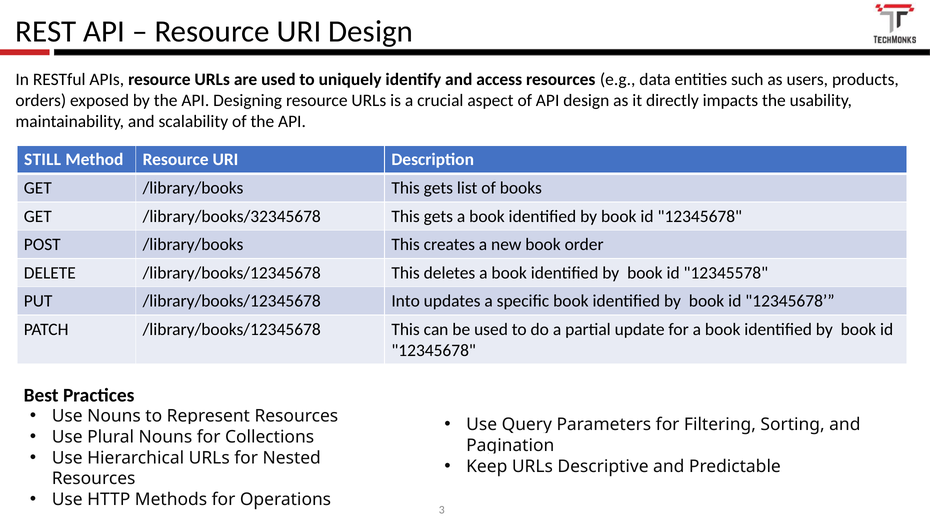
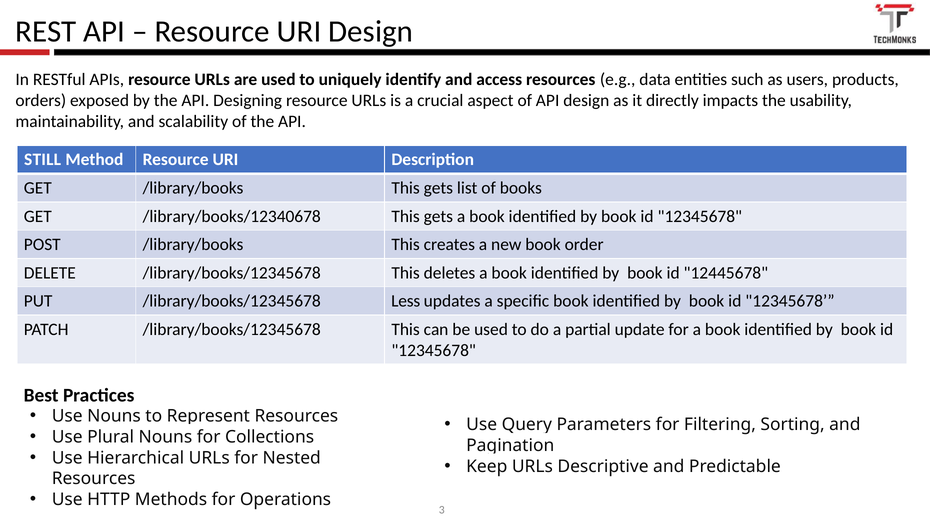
/library/books/32345678: /library/books/32345678 -> /library/books/12340678 (232, 216)
12345578: 12345578 -> 12445678 (726, 273)
Into: Into -> Less (406, 301)
